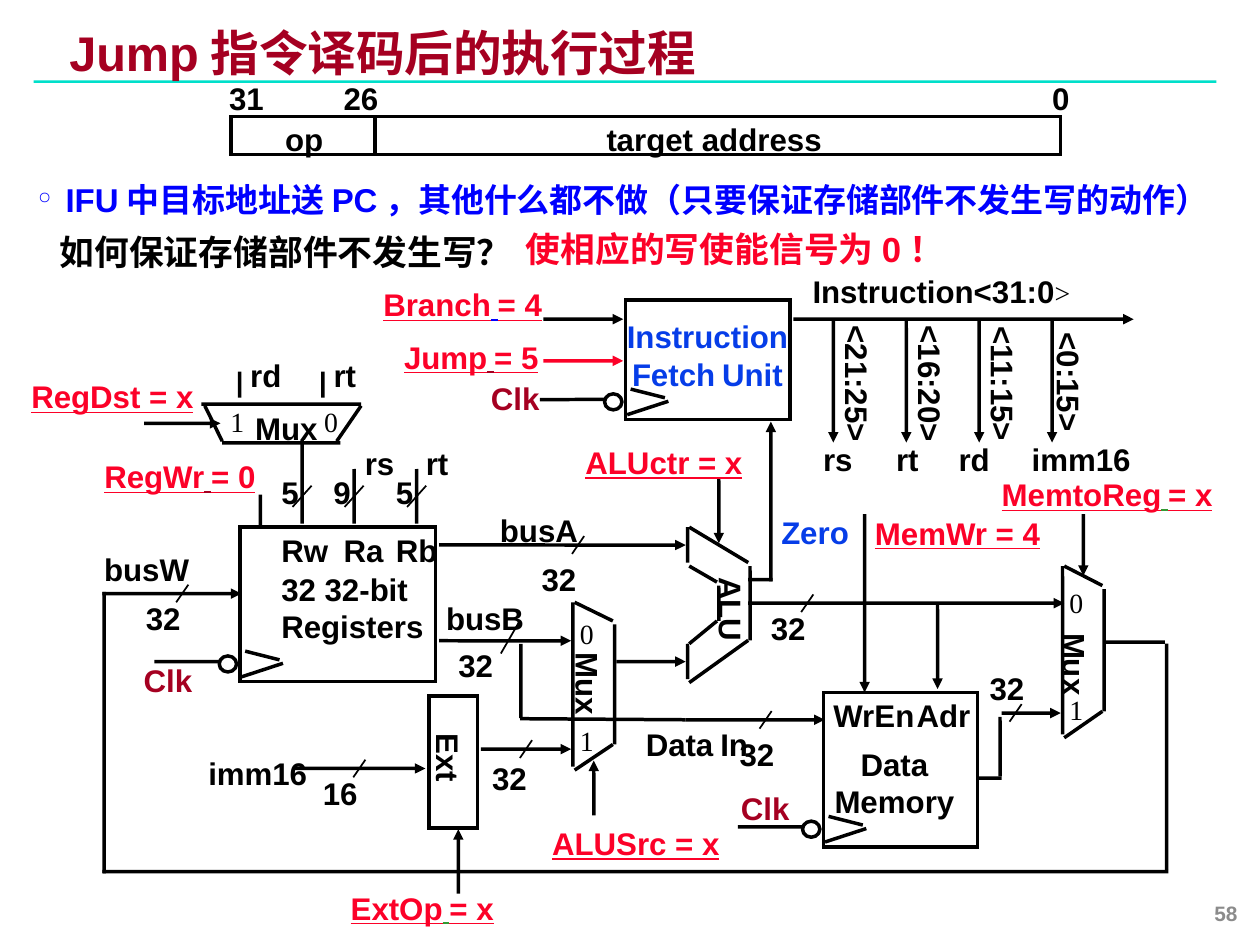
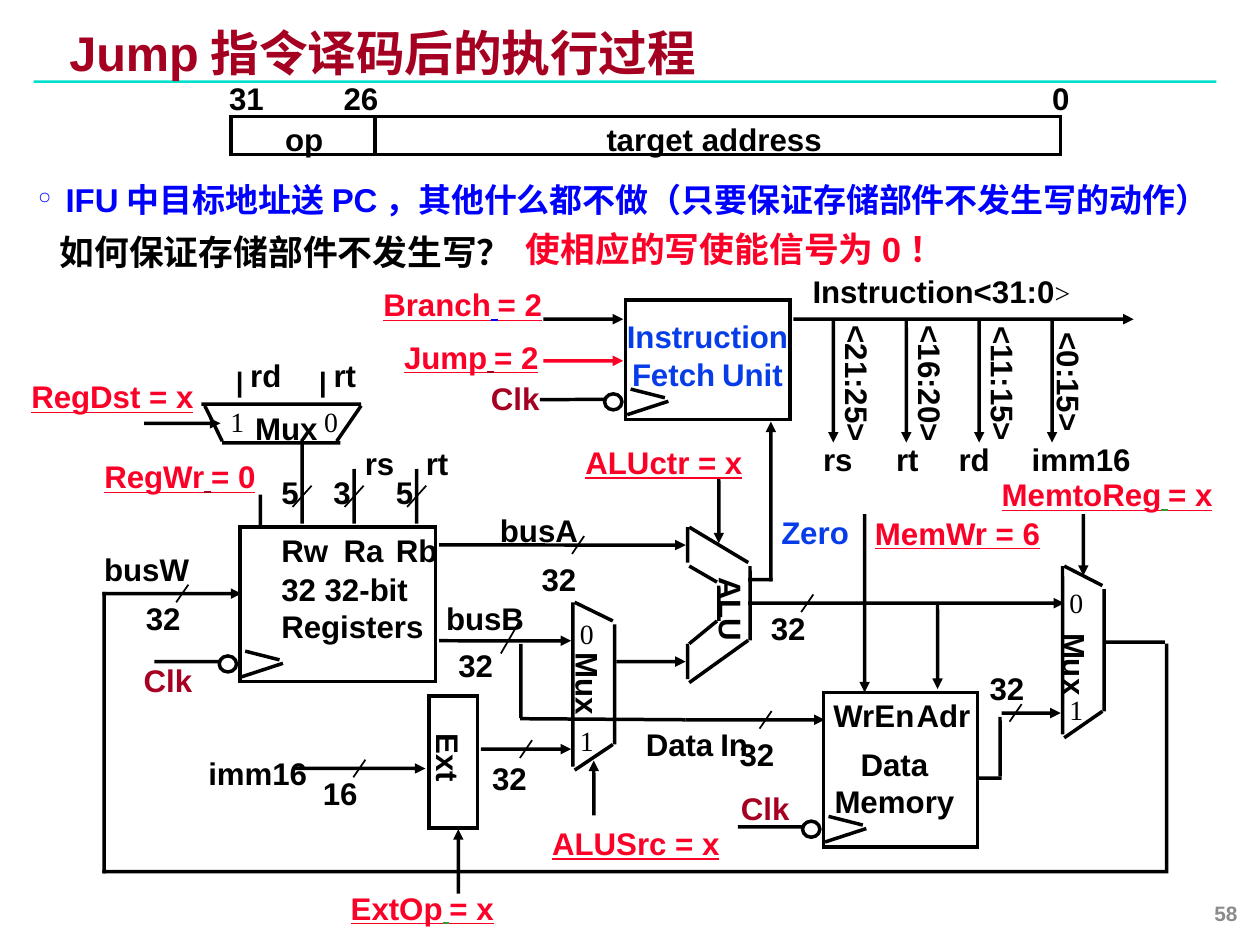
4: 4 -> 2 (533, 306)
5: 5 -> 2 (530, 359)
9: 9 -> 3 (342, 494)
4: 4 -> 6 (1031, 535)
